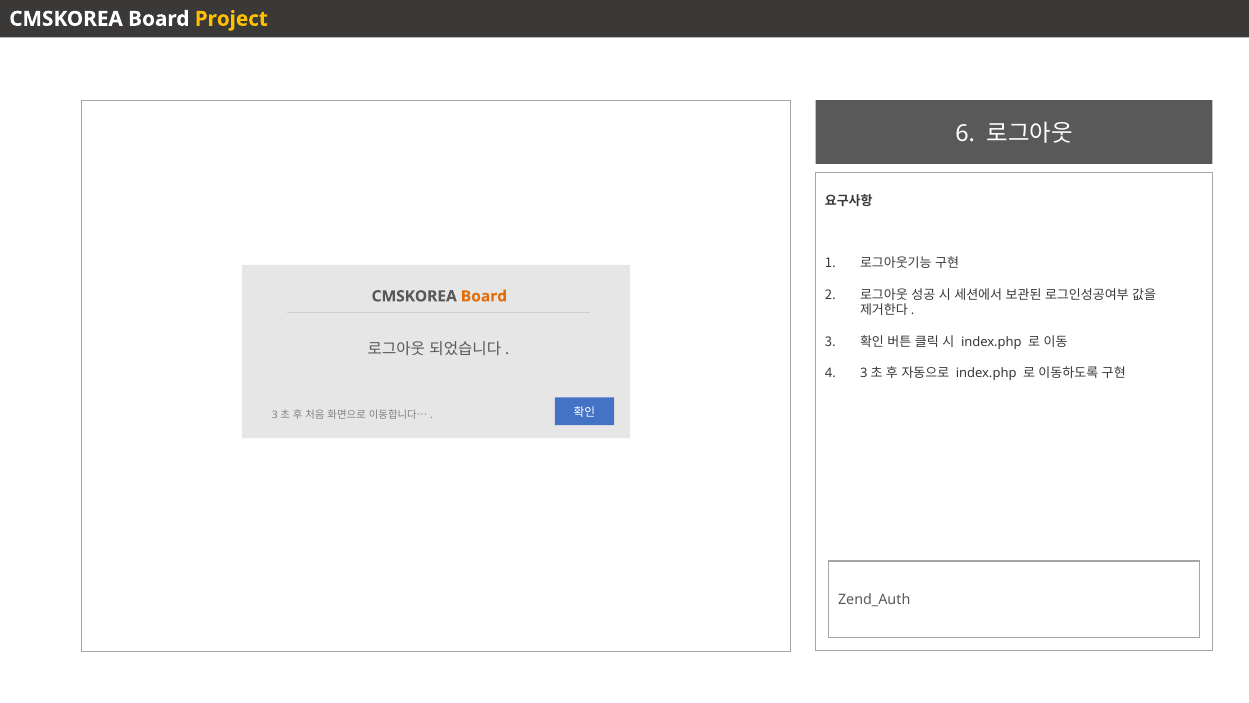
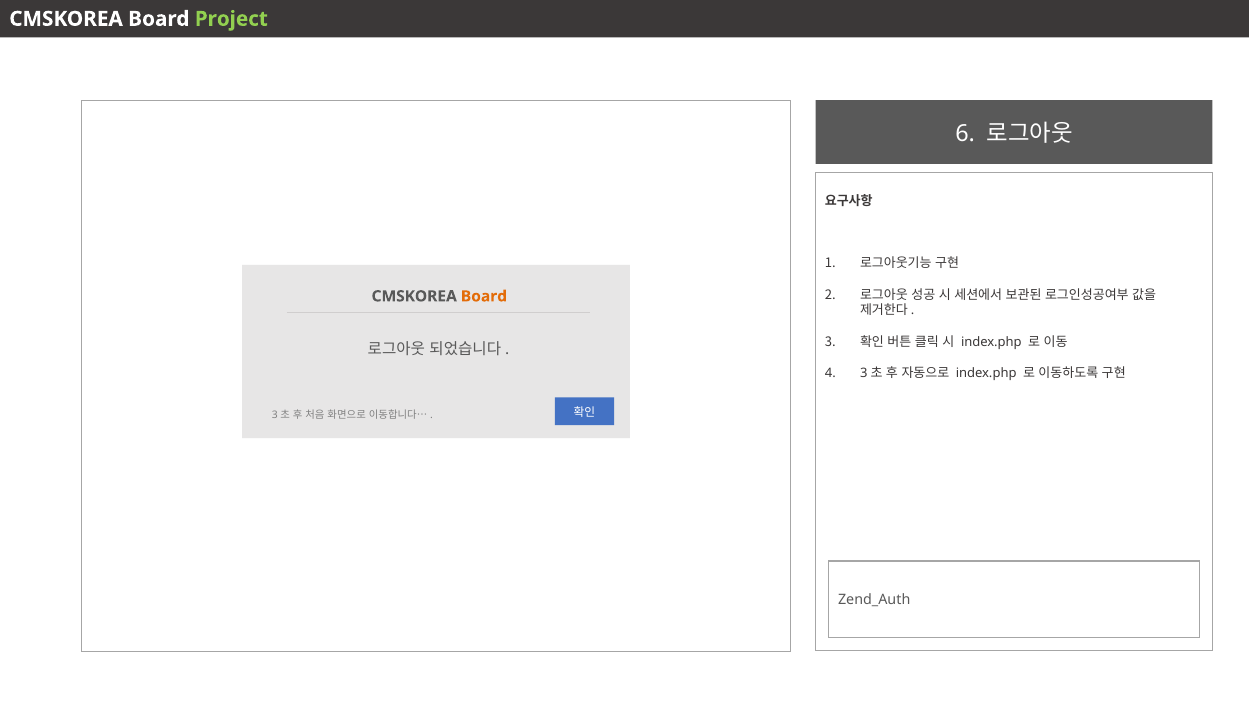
Project colour: yellow -> light green (231, 19)
